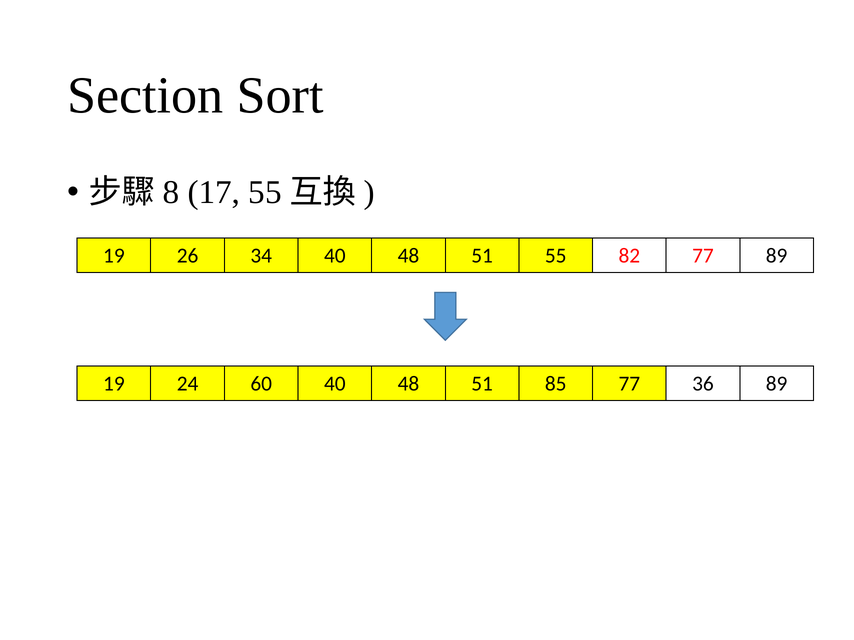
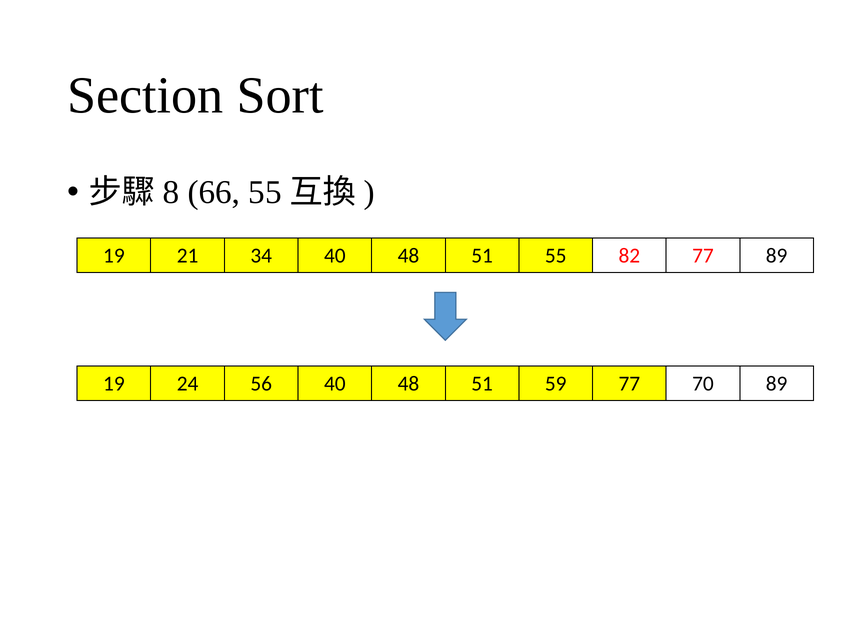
17: 17 -> 66 (214, 193)
26: 26 -> 21 (188, 256)
60: 60 -> 56 (261, 384)
85: 85 -> 59 (556, 384)
36: 36 -> 70 (703, 384)
